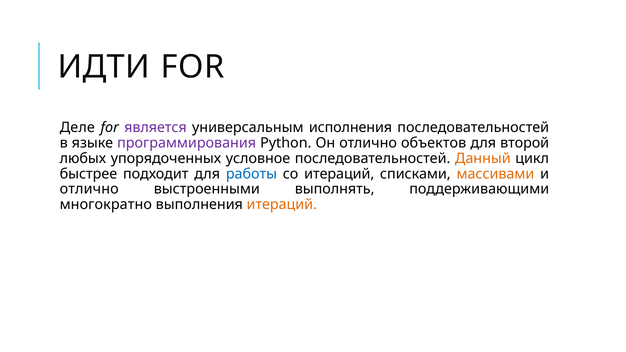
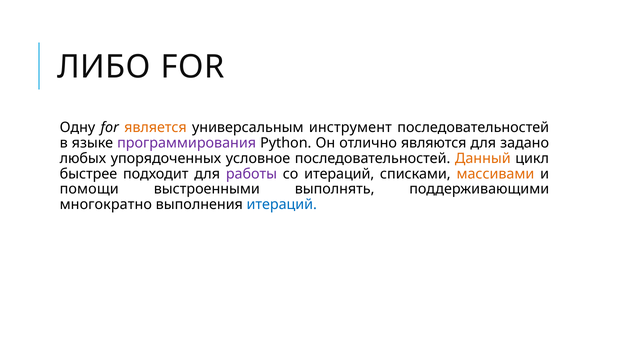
ИДТИ: ИДТИ -> ЛИБО (104, 67)
Деле: Деле -> Одну (77, 127)
является colour: purple -> orange (155, 127)
исполнения: исполнения -> инструмент (350, 127)
объектов: объектов -> являются (434, 143)
второй: второй -> задано (525, 143)
работы colour: blue -> purple (252, 174)
отлично: отлично -> помощи (89, 189)
итераций colour: orange -> blue (282, 205)
